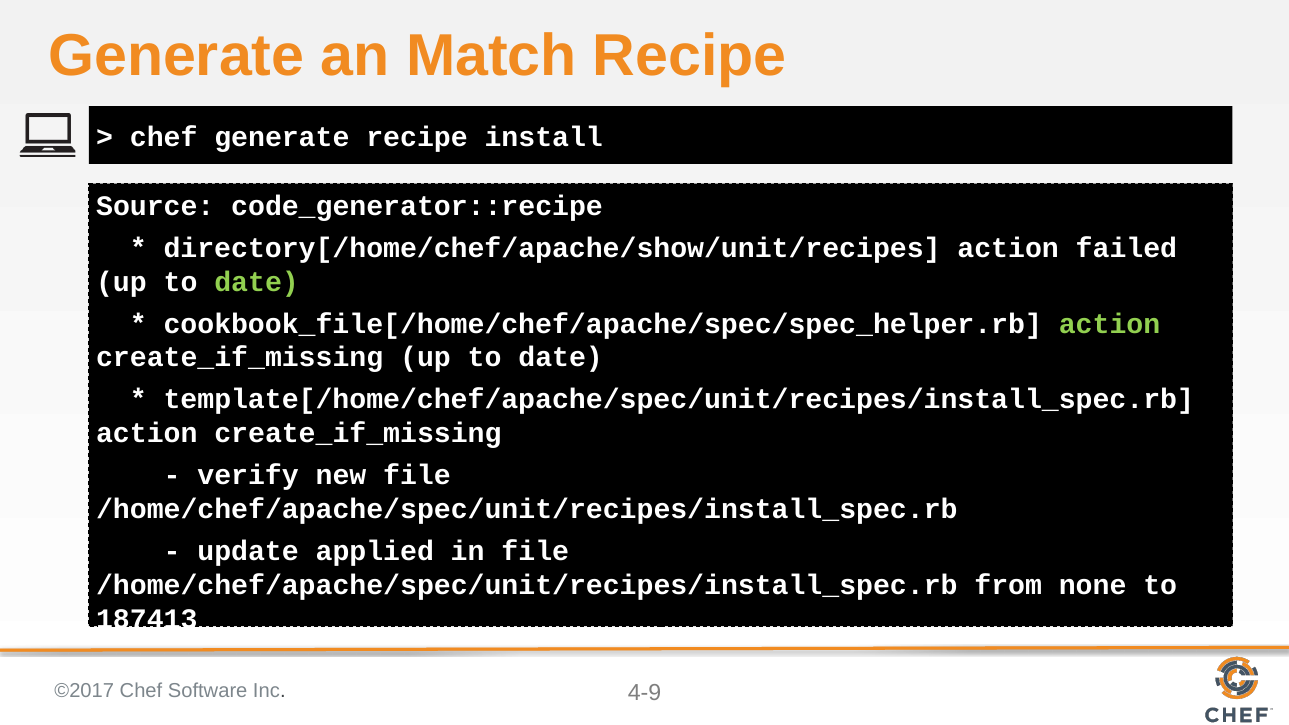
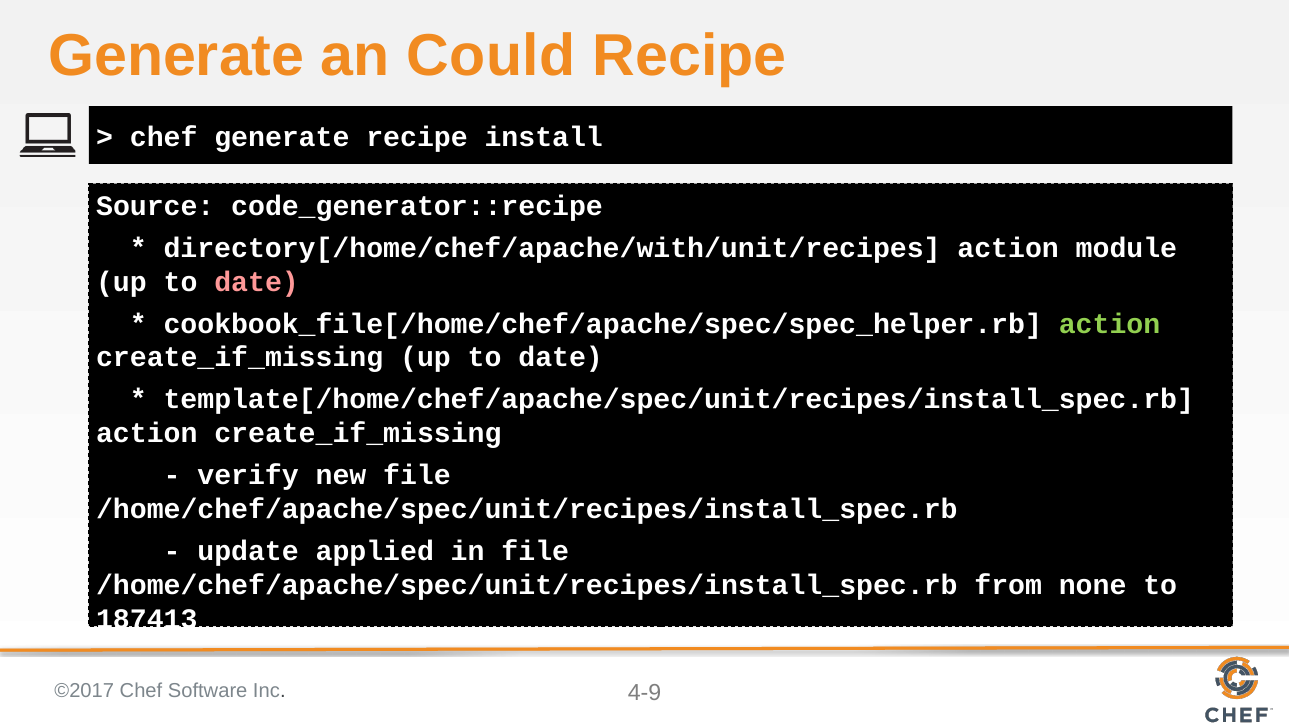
Match: Match -> Could (491, 56)
directory[/home/chef/apache/show/unit/recipes: directory[/home/chef/apache/show/unit/recipes -> directory[/home/chef/apache/with/unit/recipes (552, 248)
failed: failed -> module (1126, 248)
date colour: light green -> pink (257, 282)
